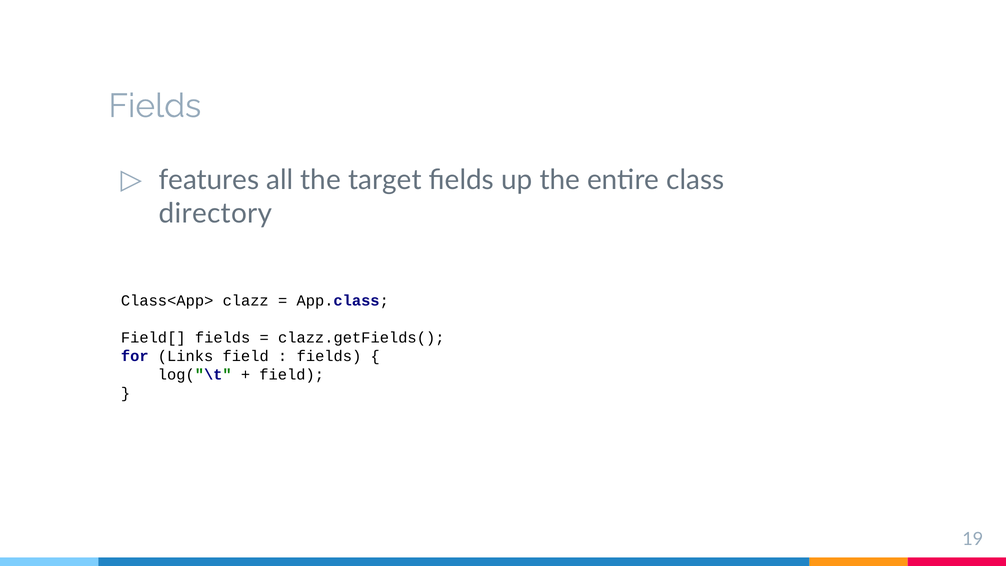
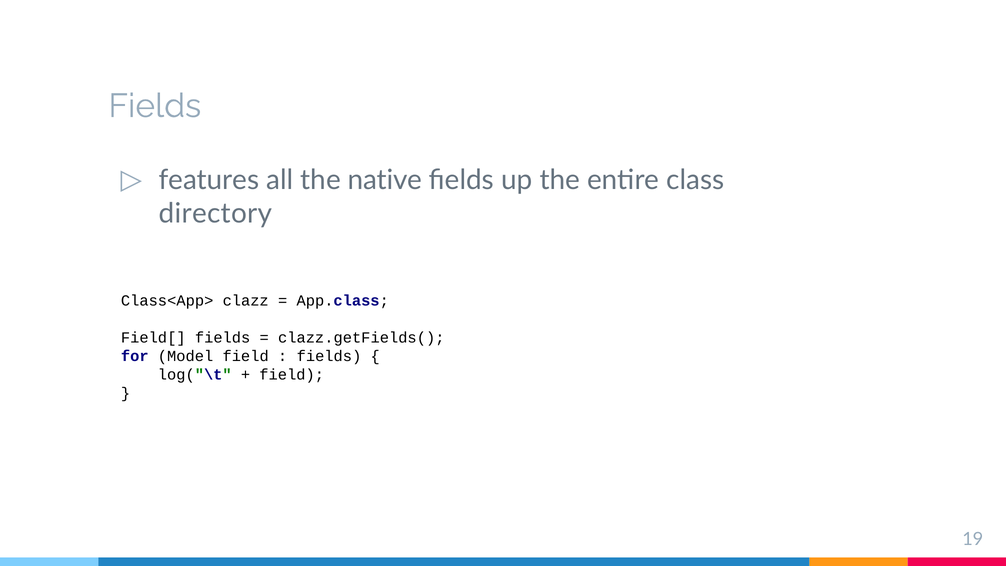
target: target -> native (385, 180)
Links: Links -> Model (186, 356)
